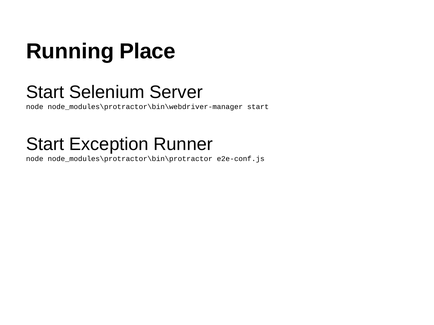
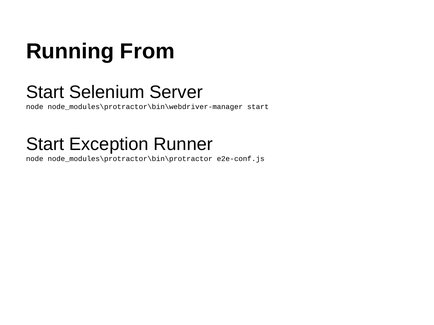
Place: Place -> From (147, 51)
